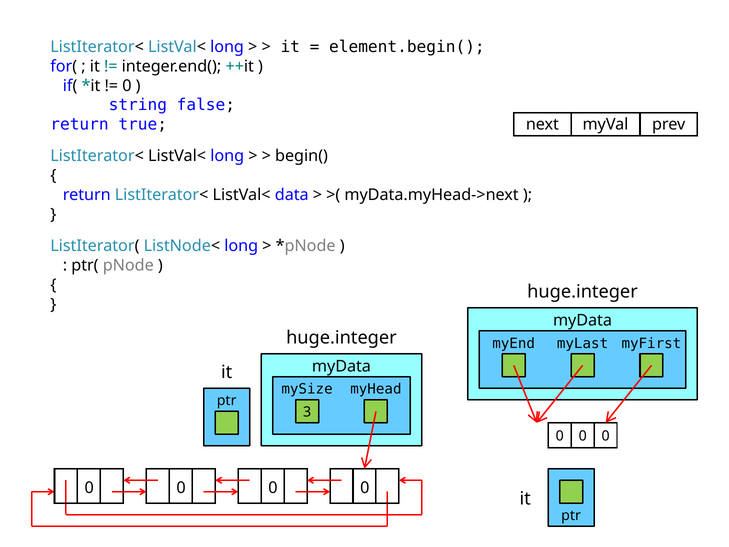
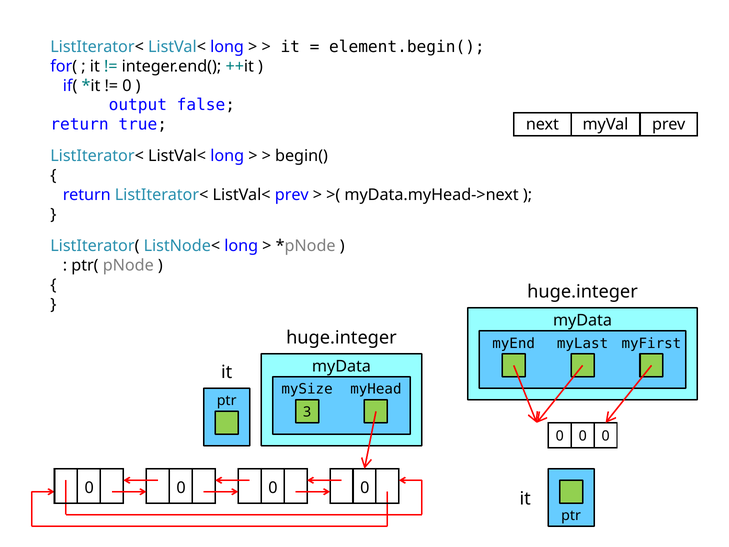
string: string -> output (138, 105)
ListVal< data: data -> prev (292, 195)
